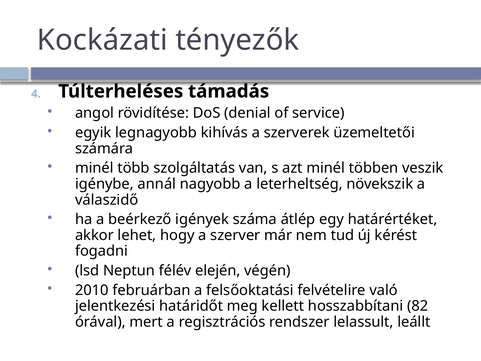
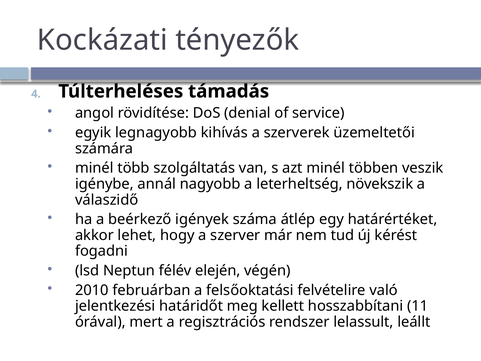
82: 82 -> 11 (418, 306)
